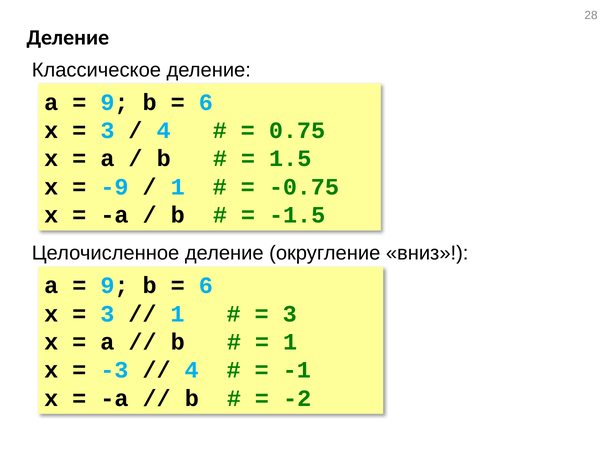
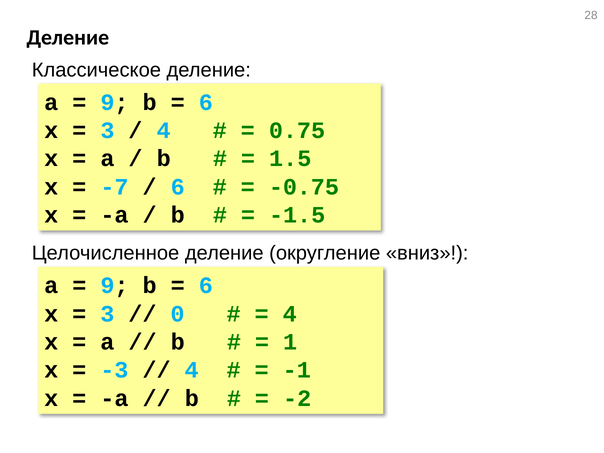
-9: -9 -> -7 (114, 187)
1: 1 -> 6 (178, 187)
1: 1 -> 0 (177, 314)
3: 3 -> 4 (290, 314)
